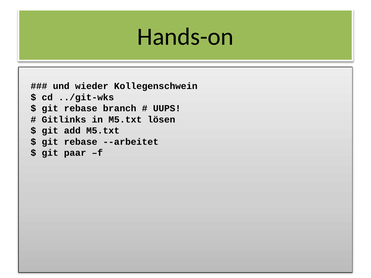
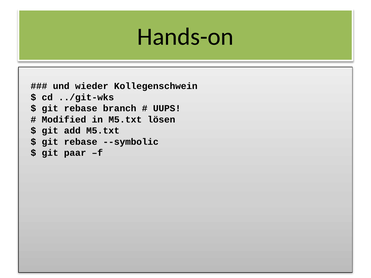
Gitlinks: Gitlinks -> Modified (64, 120)
--arbeitet: --arbeitet -> --symbolic (131, 142)
